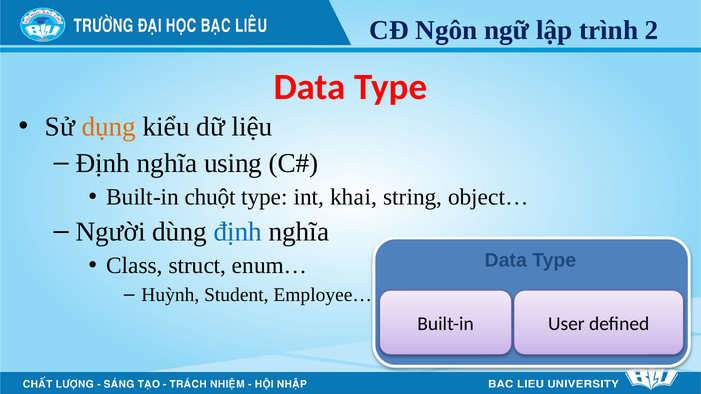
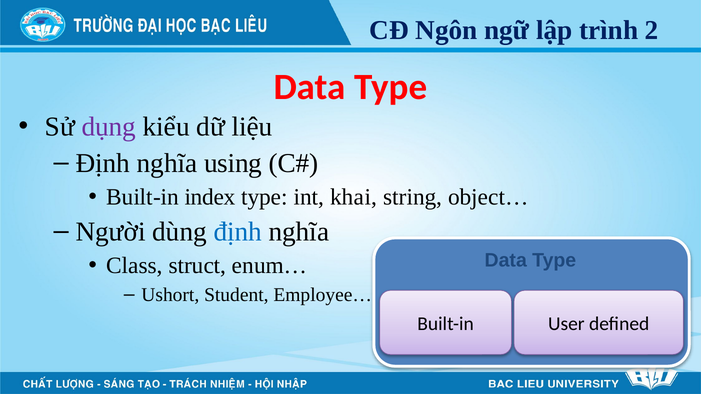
dụng colour: orange -> purple (109, 127)
chuột: chuột -> index (210, 197)
Huỳnh: Huỳnh -> Ushort (170, 295)
